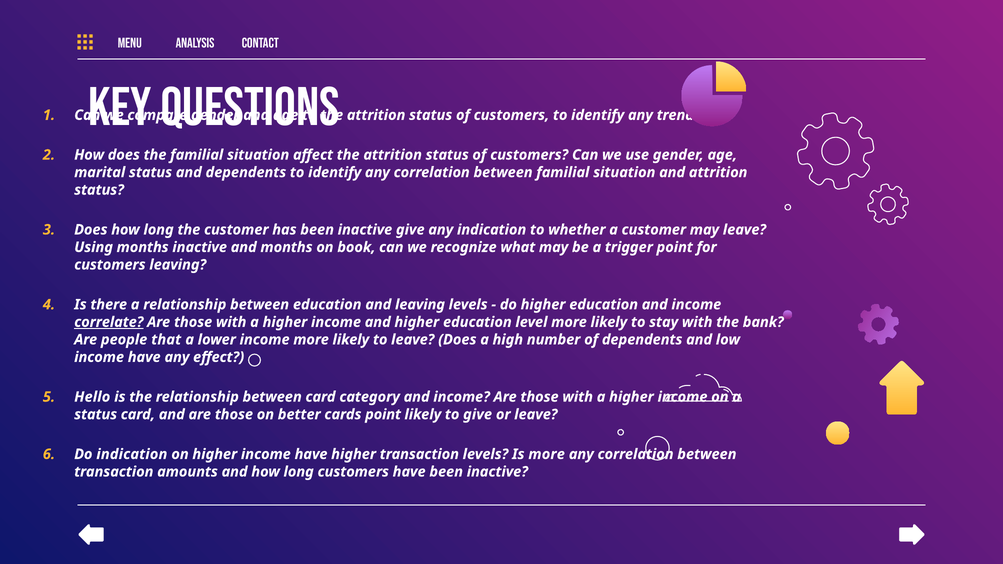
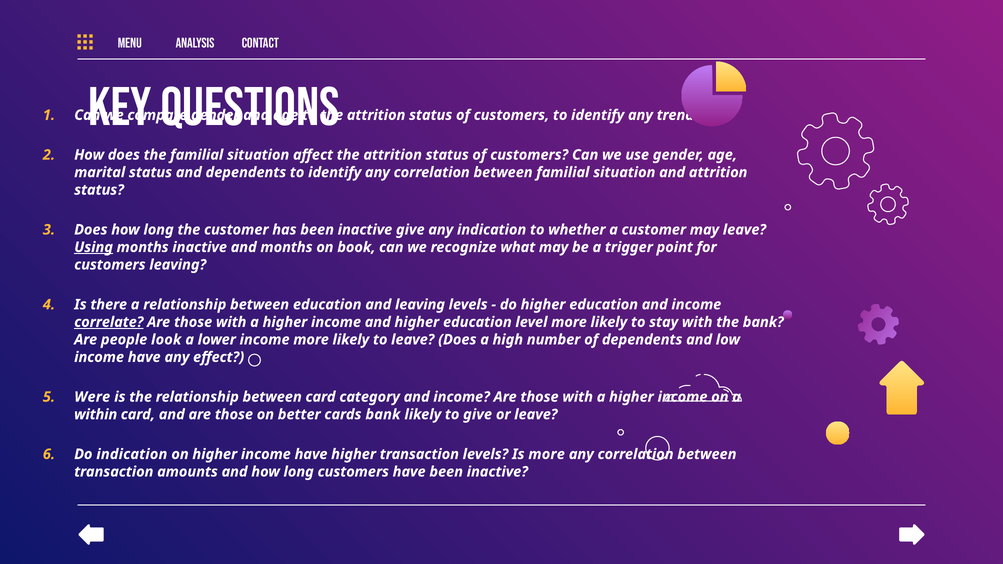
Using underline: none -> present (94, 247)
that: that -> look (166, 340)
Hello: Hello -> Were (92, 397)
status: status -> within (96, 415)
cards point: point -> bank (383, 415)
